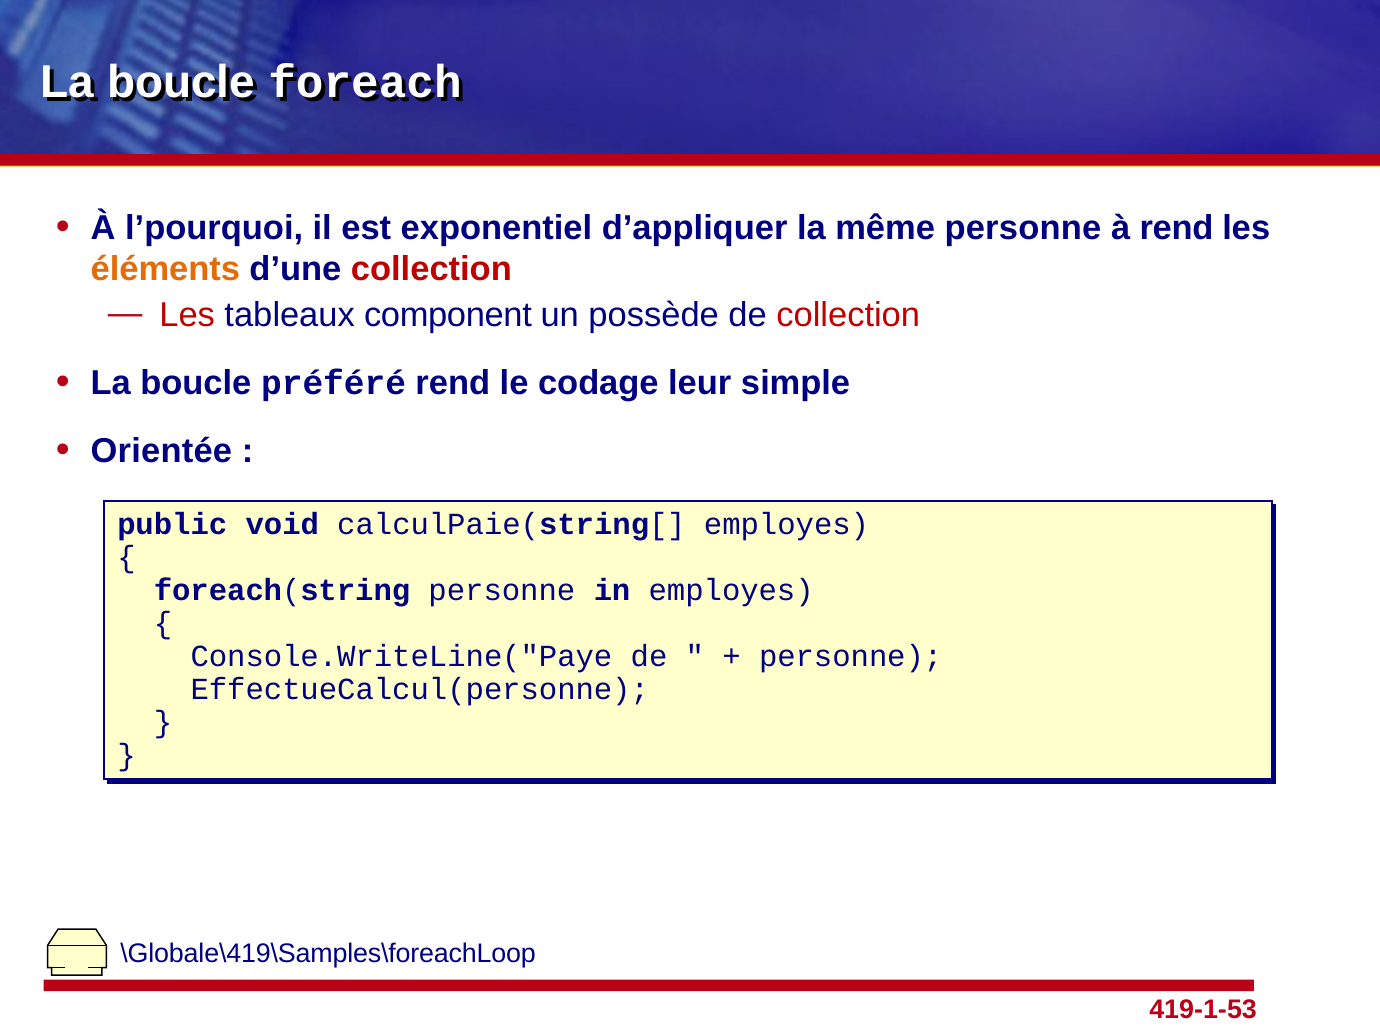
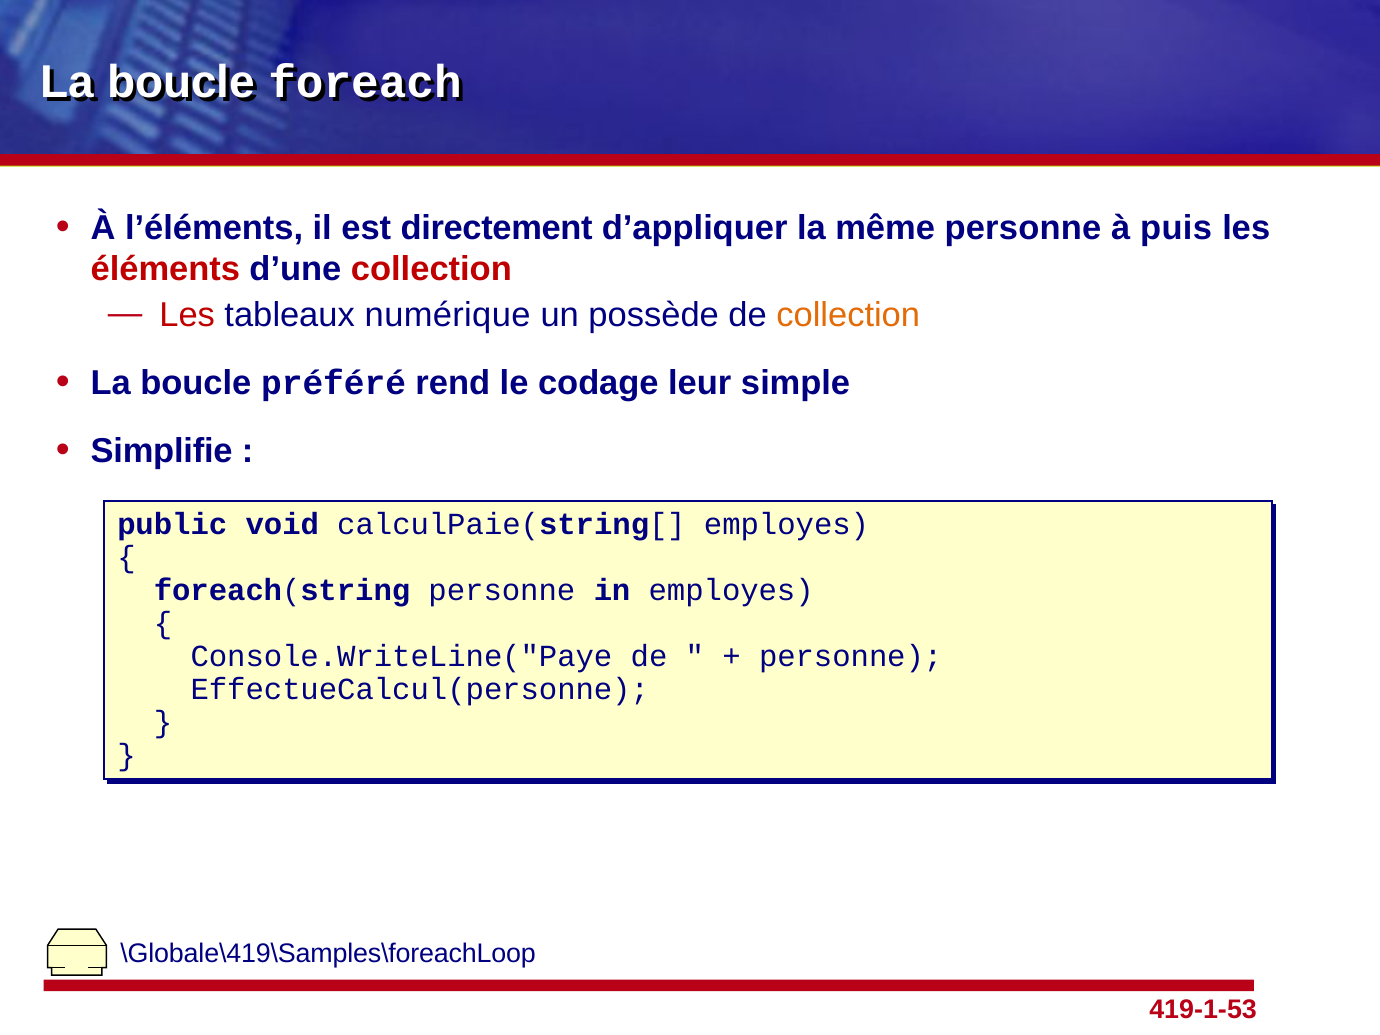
l’pourquoi: l’pourquoi -> l’éléments (214, 228)
exponentiel: exponentiel -> directement (497, 228)
à rend: rend -> puis (1176, 228)
éléments colour: orange -> red (165, 270)
component: component -> numérique (448, 315)
collection colour: red -> orange (848, 315)
Orientée: Orientée -> Simplifie (162, 451)
